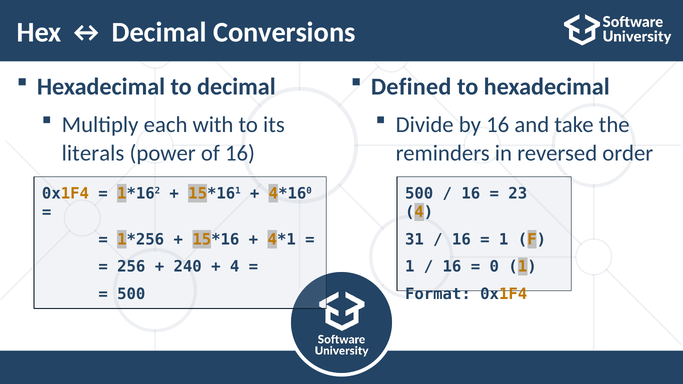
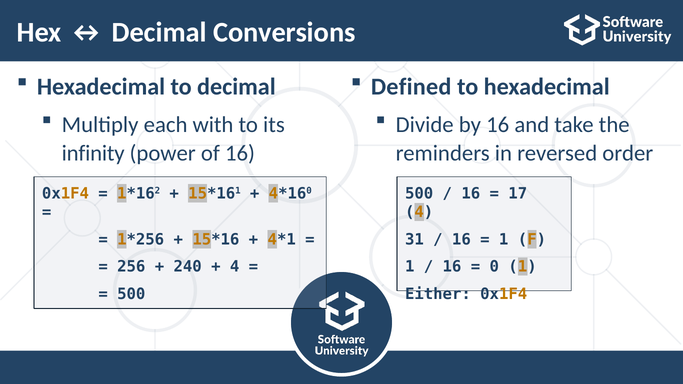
literals: literals -> infinity (93, 153)
23: 23 -> 17 (518, 193)
Format: Format -> Either (438, 294)
